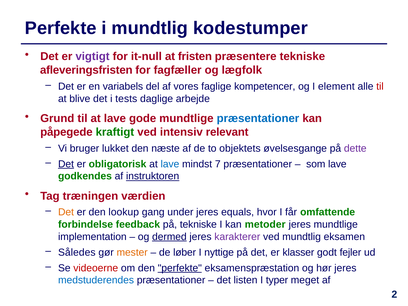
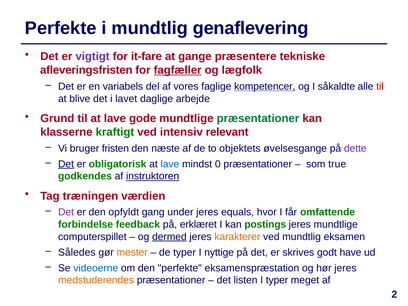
kodestumper: kodestumper -> genaflevering (251, 28)
it-null: it-null -> it-fare (146, 57)
fristen: fristen -> gange (195, 57)
fagfæller underline: none -> present (178, 70)
kompetencer underline: none -> present (265, 86)
element: element -> såkaldte (336, 86)
tests: tests -> lavet (126, 99)
præsentationer colour: blue -> green (258, 118)
påpegede: påpegede -> klasserne (66, 132)
lukket: lukket -> fristen (115, 148)
7: 7 -> 0 (218, 164)
som lave: lave -> true (337, 164)
Det colour: orange -> purple (66, 212)
lookup: lookup -> opfyldt (124, 212)
på tekniske: tekniske -> erklæret (198, 225)
metoder: metoder -> postings (265, 225)
implementation: implementation -> computerspillet (92, 237)
karakterer colour: purple -> orange (237, 237)
de løber: løber -> typer (185, 252)
klasser: klasser -> skrives (298, 252)
fejler: fejler -> have (350, 252)
videoerne colour: red -> blue (96, 268)
perfekte underline: present -> none (180, 268)
medstuderendes colour: blue -> orange (96, 280)
